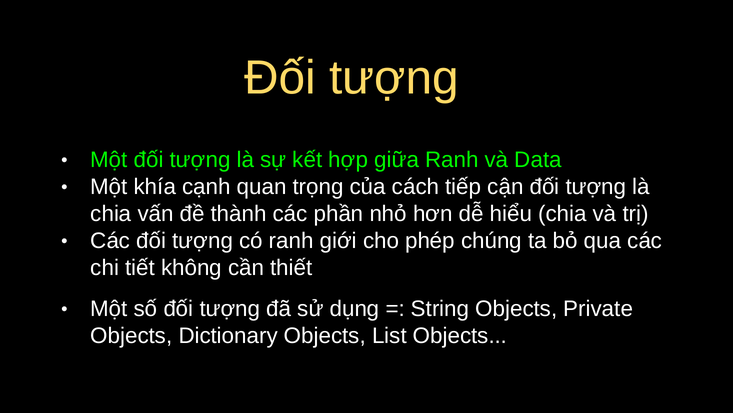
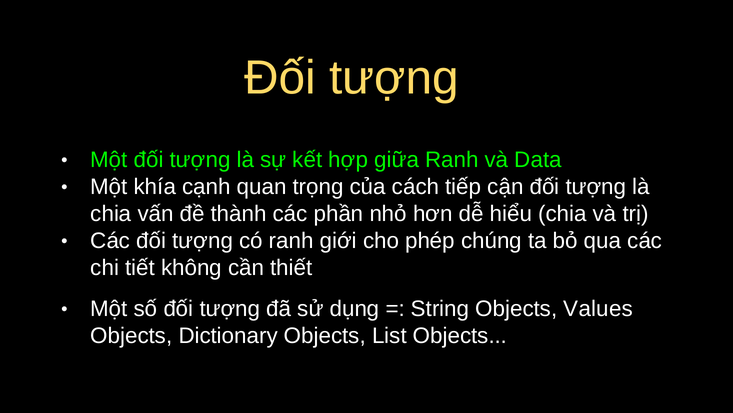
Private: Private -> Values (598, 308)
